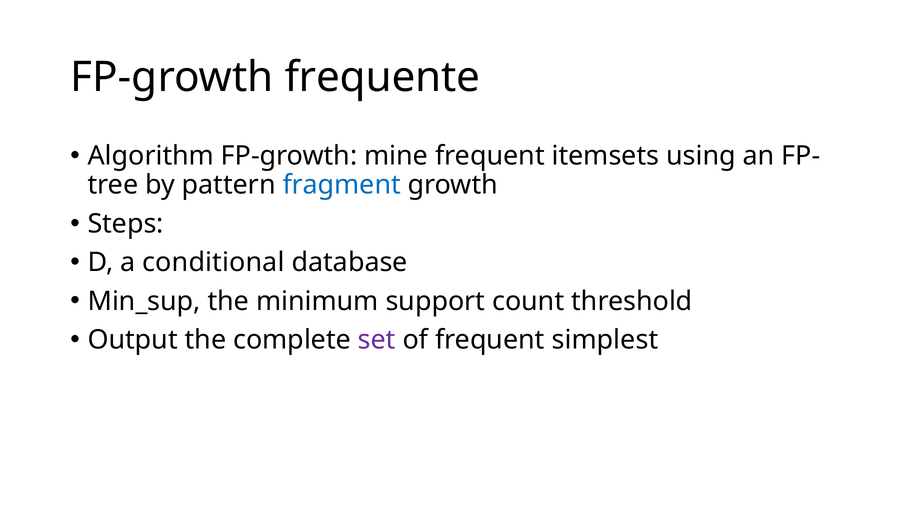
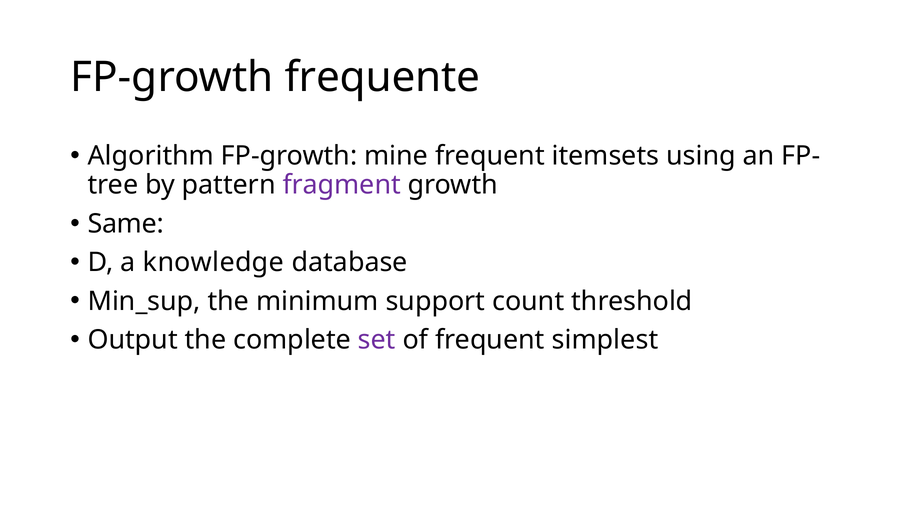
fragment colour: blue -> purple (342, 185)
Steps: Steps -> Same (126, 224)
conditional: conditional -> knowledge (213, 263)
